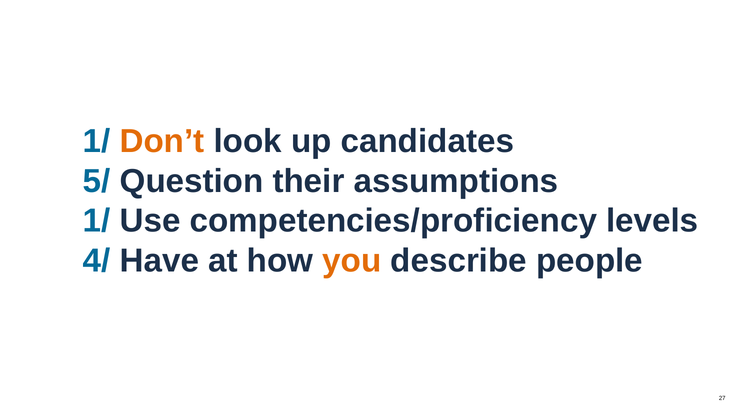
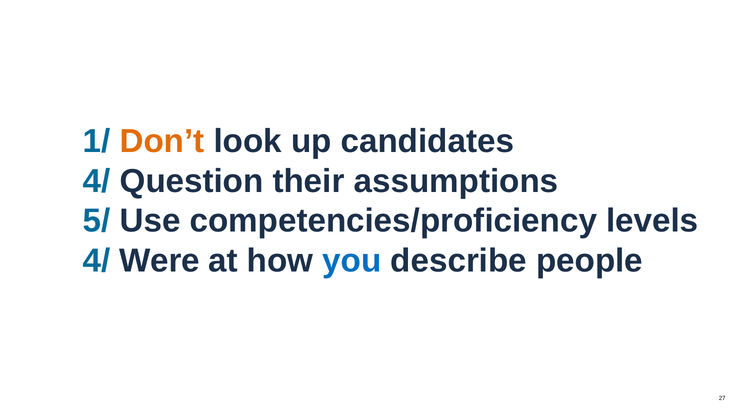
5/: 5/ -> 4/ (97, 181)
1/: 1/ -> 5/ (97, 221)
Have: Have -> Were (160, 261)
you colour: orange -> blue (352, 261)
